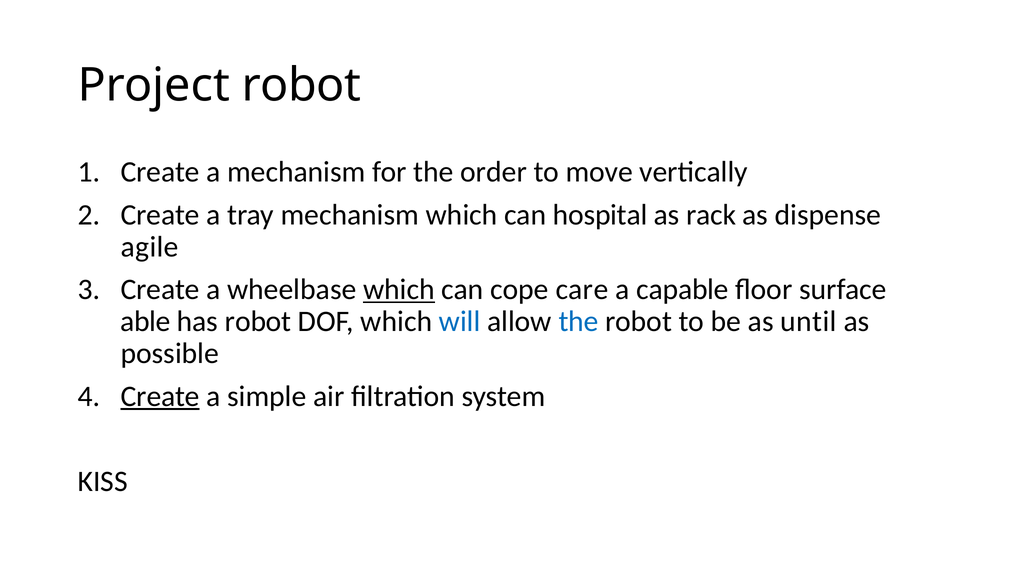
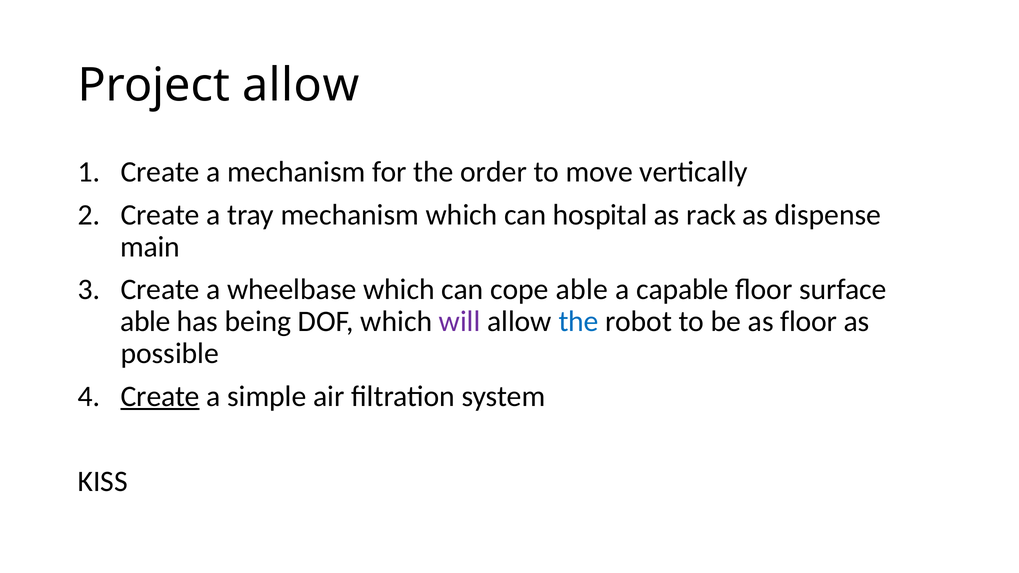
Project robot: robot -> allow (301, 86)
agile: agile -> main (150, 247)
which underline: present -> none (399, 290)
cope care: care -> able (582, 290)
has robot: robot -> being (258, 322)
will colour: blue -> purple (460, 322)
as until: until -> floor (809, 322)
